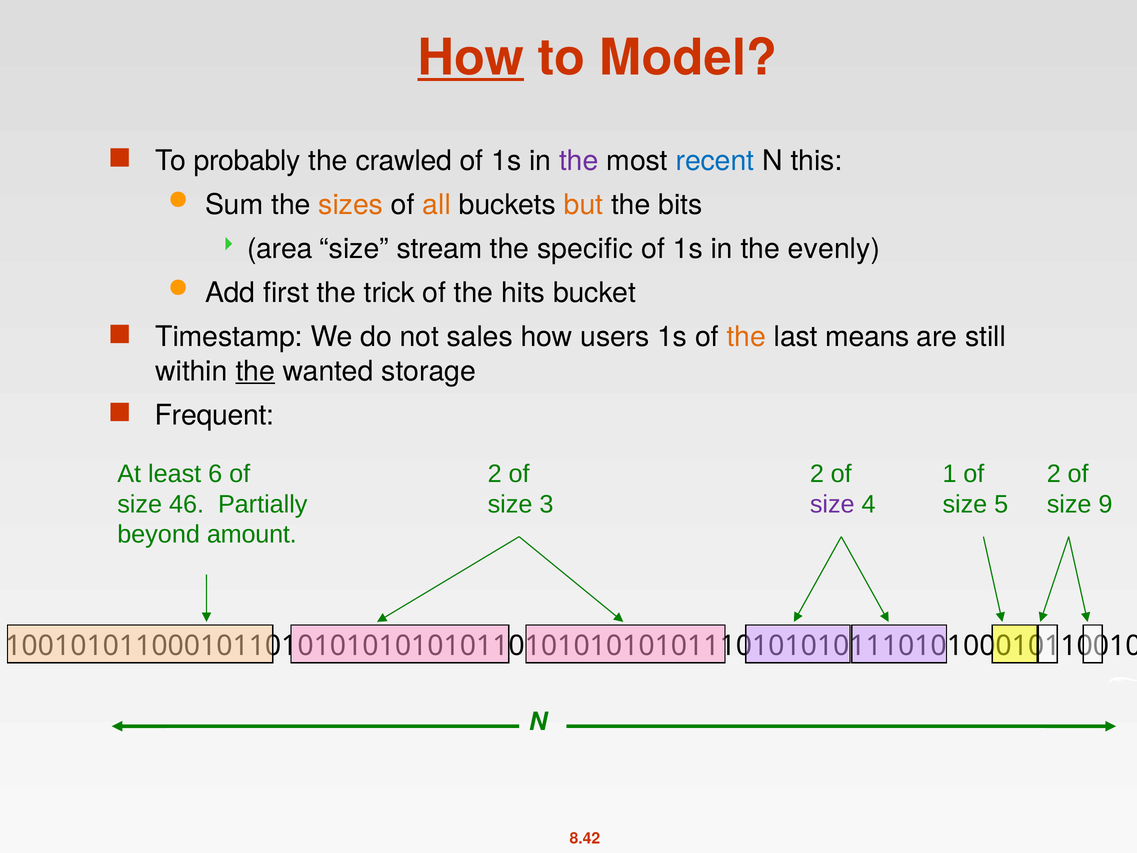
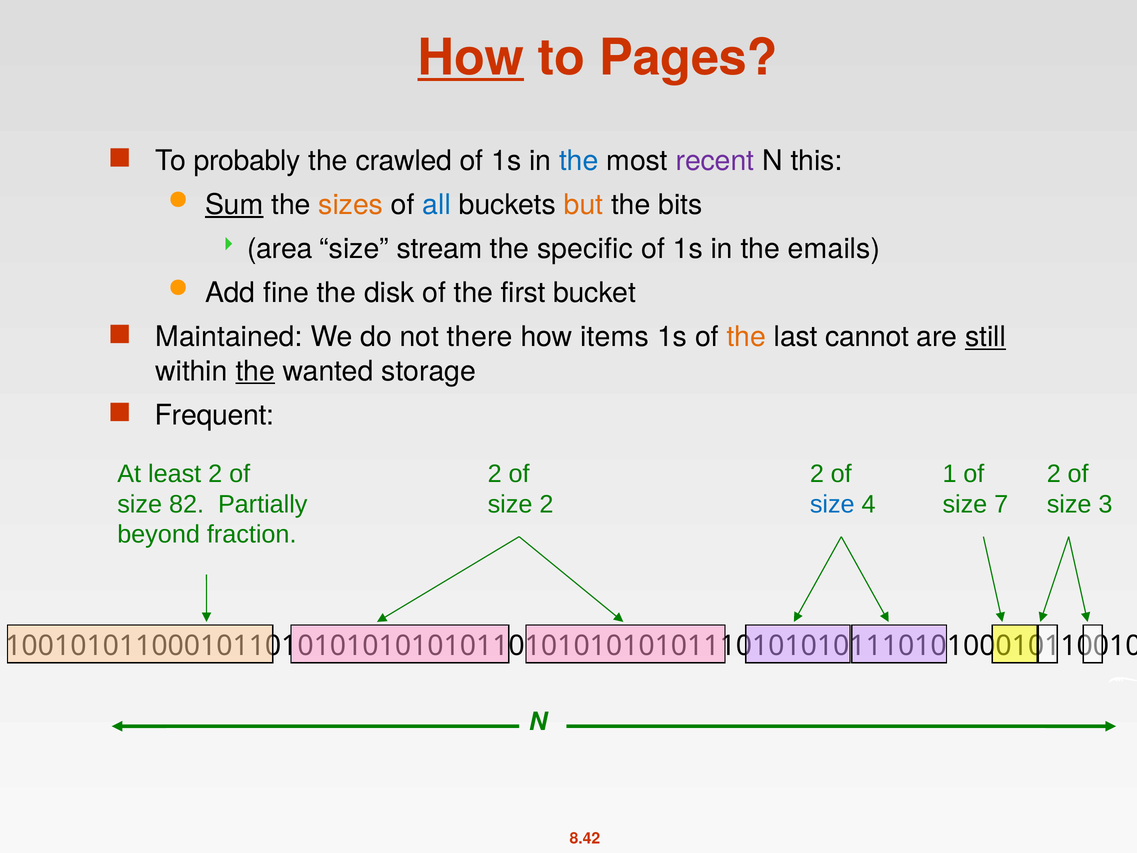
Model: Model -> Pages (688, 58)
the colour: purple -> blue (579, 161)
recent colour: blue -> purple (715, 161)
Sum underline: none -> present (234, 205)
all colour: orange -> blue (437, 205)
evenly: evenly -> emails (834, 249)
first: first -> fine (286, 293)
trick: trick -> disk (389, 293)
hits: hits -> first (523, 293)
Timestamp: Timestamp -> Maintained (229, 337)
sales: sales -> there (480, 337)
users: users -> items (615, 337)
means: means -> cannot (867, 337)
still underline: none -> present (986, 337)
least 6: 6 -> 2 (215, 474)
size 3: 3 -> 2 (546, 504)
size colour: purple -> blue (832, 504)
5: 5 -> 7 (1001, 504)
9: 9 -> 3 (1105, 504)
46: 46 -> 82 (187, 504)
amount: amount -> fraction (252, 534)
